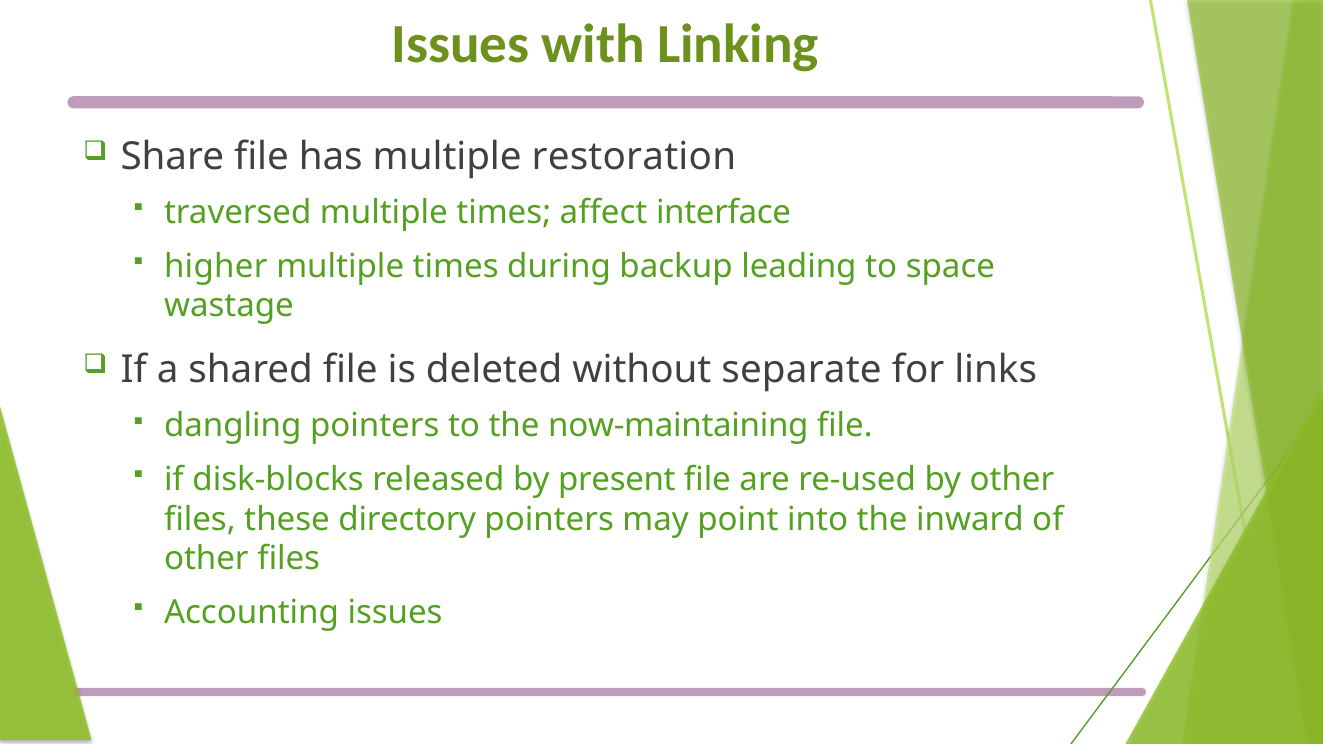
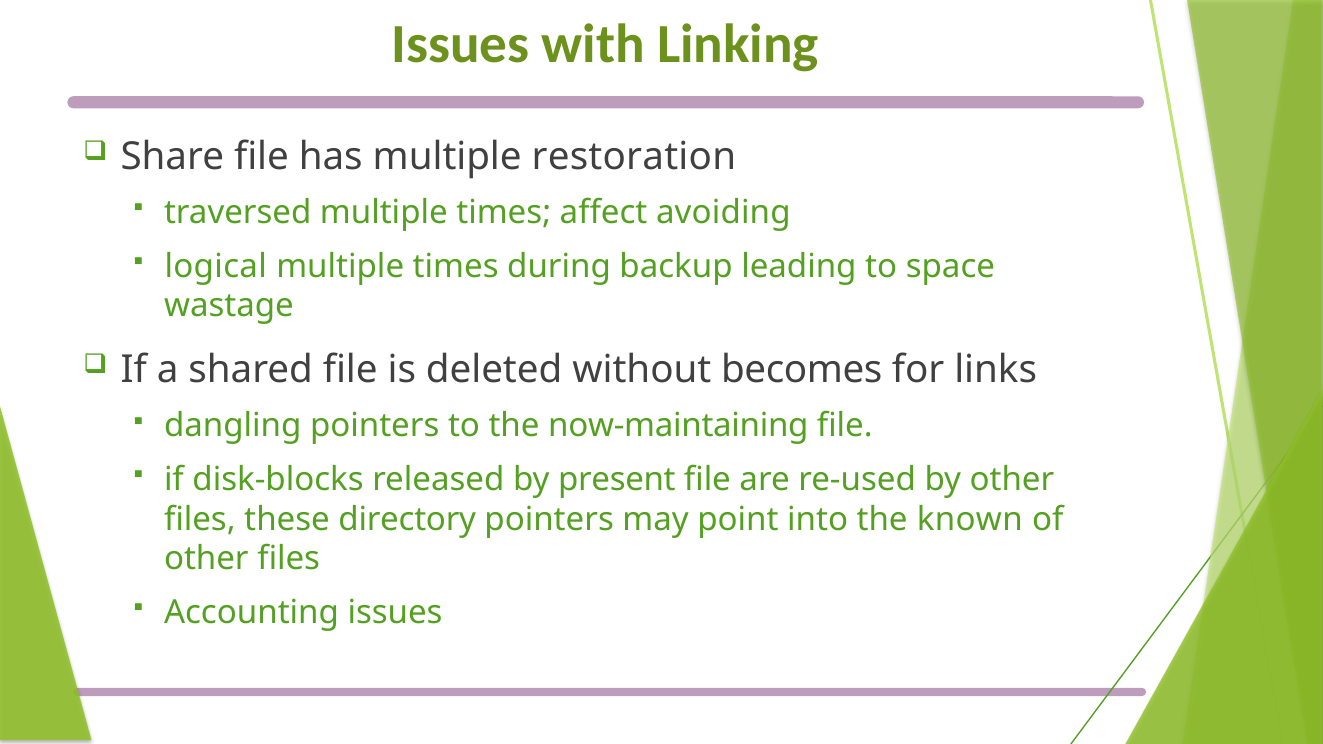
interface: interface -> avoiding (723, 213)
higher: higher -> logical (216, 266)
separate: separate -> becomes (802, 370)
inward: inward -> known (970, 519)
